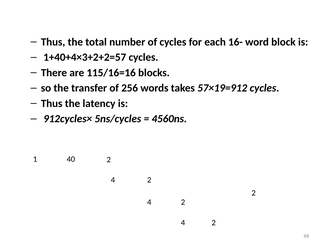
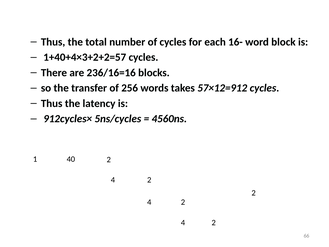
115/16=16: 115/16=16 -> 236/16=16 (111, 73)
57×19=912: 57×19=912 -> 57×12=912 (222, 88)
